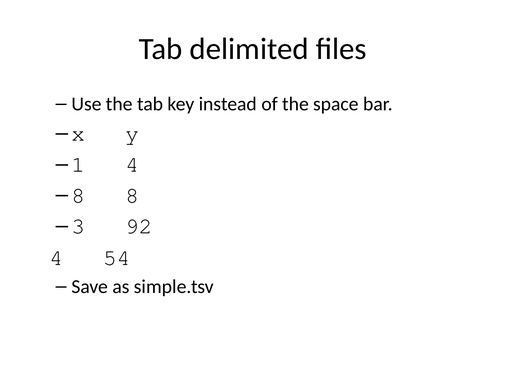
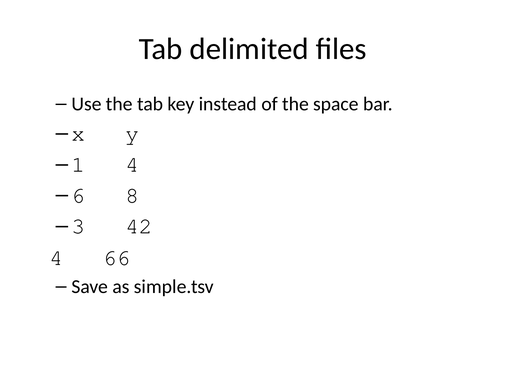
8: 8 -> 6 (78, 196)
92: 92 -> 42 (139, 227)
54: 54 -> 66 (117, 258)
